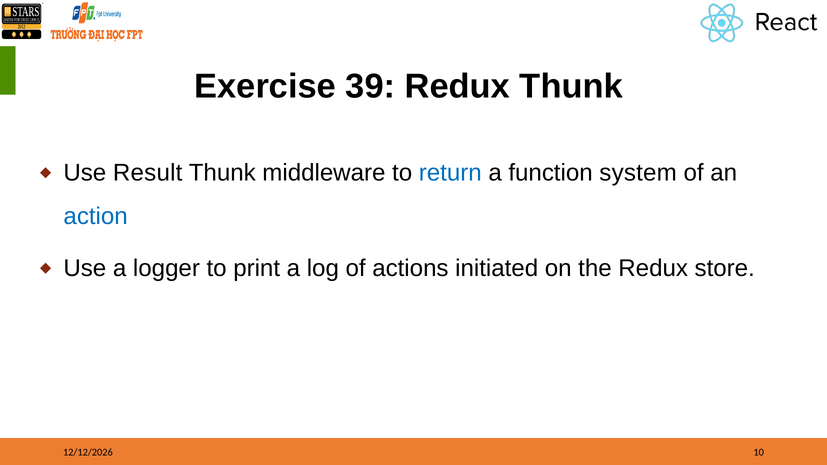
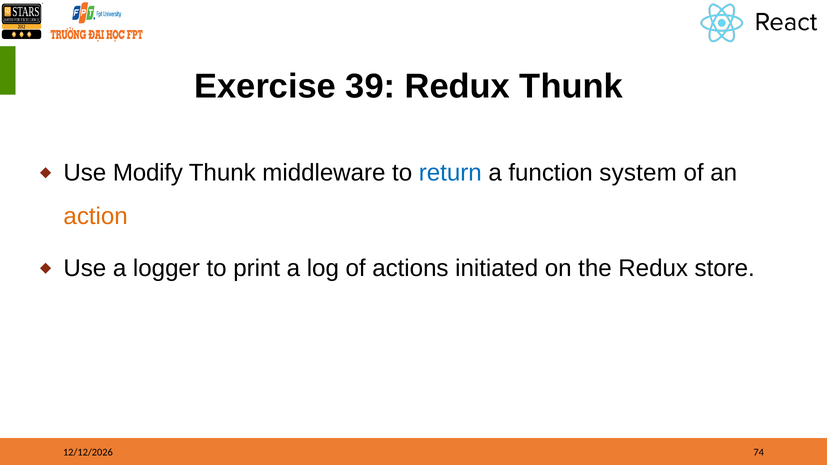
Result: Result -> Modify (148, 173)
action colour: blue -> orange (96, 216)
10: 10 -> 74 (759, 453)
